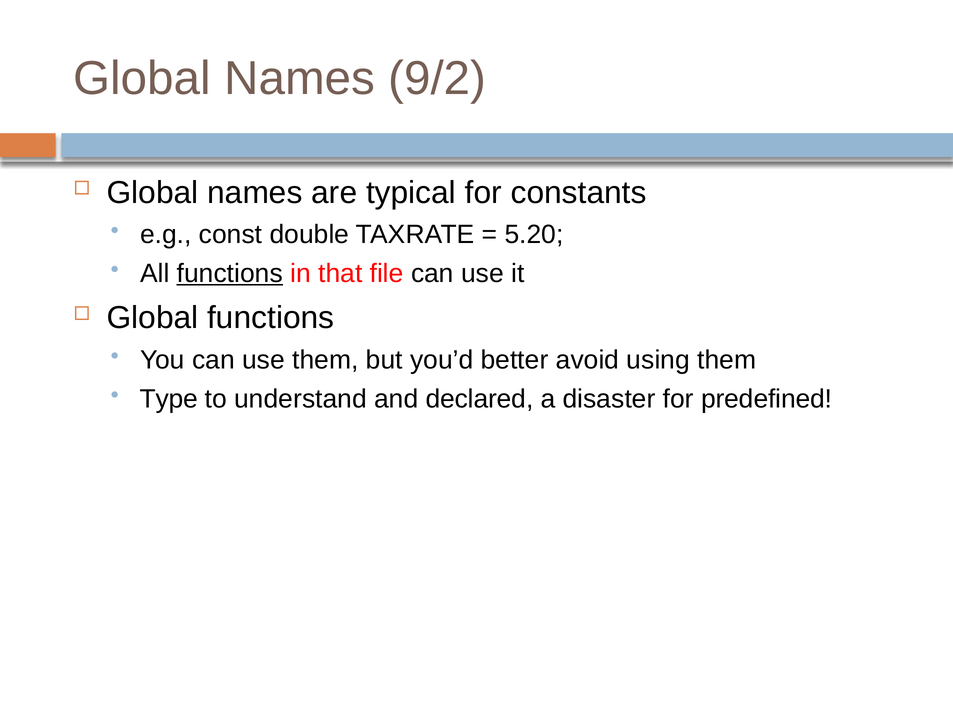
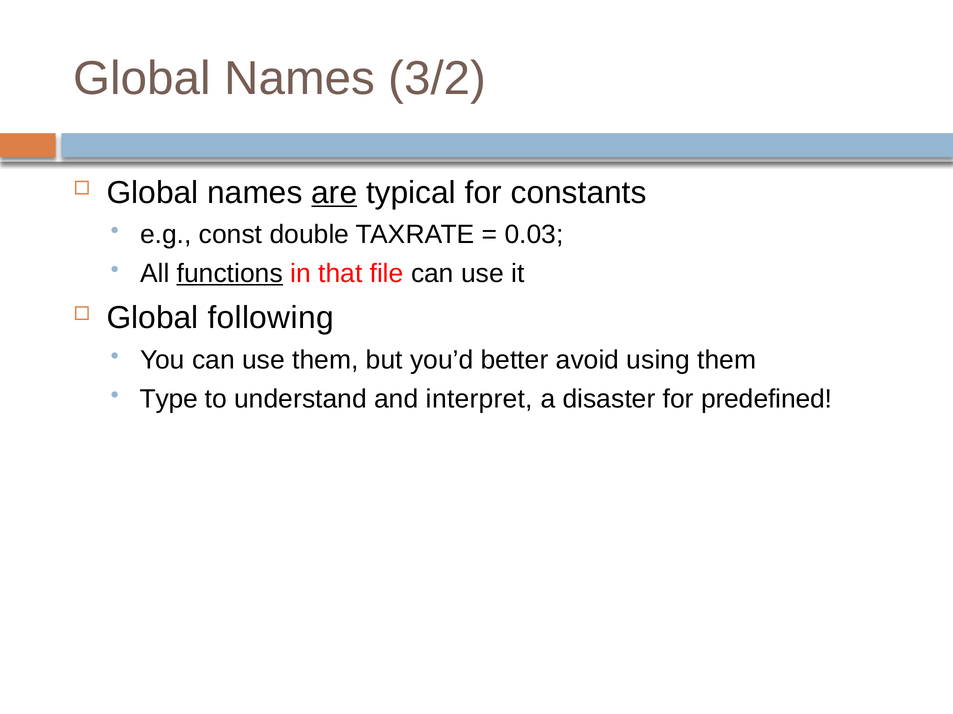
9/2: 9/2 -> 3/2 (437, 79)
are underline: none -> present (334, 193)
5.20: 5.20 -> 0.03 (534, 235)
Global functions: functions -> following (271, 318)
declared: declared -> interpret (479, 399)
